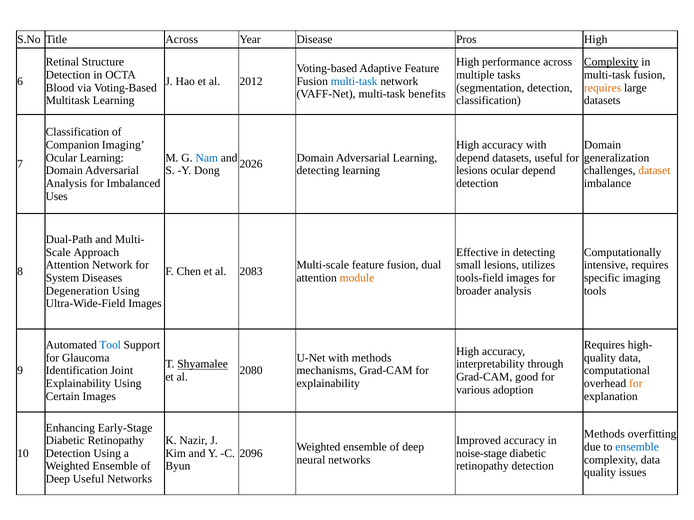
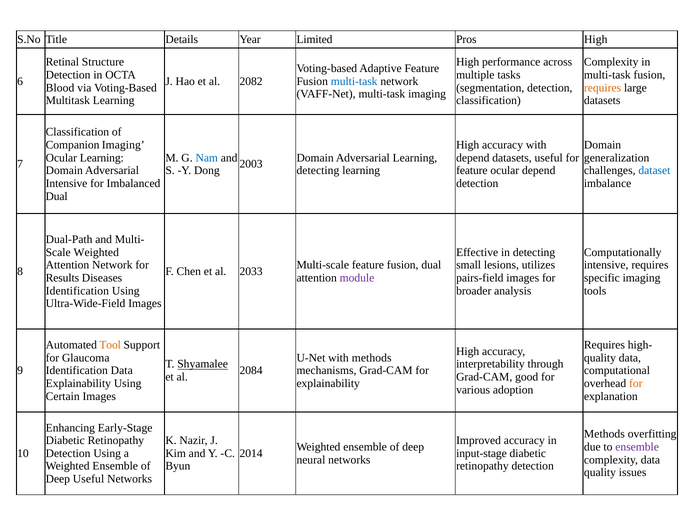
Title Across: Across -> Details (182, 39)
Disease: Disease -> Limited (315, 39)
Complexity underline: present -> none (611, 62)
2012: 2012 -> 2082 (251, 81)
multi-task benefits: benefits -> imaging (427, 94)
2026: 2026 -> 2003 (251, 164)
lesions: lesions -> feature (472, 171)
dataset colour: orange -> blue (654, 171)
Analysis: Analysis -> Intensive (67, 184)
Uses: Uses -> Dual (57, 196)
Approach: Approach -> Weighted (96, 252)
2083: 2083 -> 2033 (251, 272)
System: System -> Results (62, 278)
module colour: orange -> purple (357, 278)
tools-field: tools-field -> pairs-field (480, 278)
Degeneration: Degeneration -> Identification (77, 291)
Tool colour: blue -> orange (110, 345)
Identification Joint: Joint -> Data (122, 371)
2080: 2080 -> 2084 (251, 371)
ensemble colour: blue -> purple (637, 447)
2096: 2096 -> 2014 (251, 454)
noise-stage: noise-stage -> input-stage (481, 454)
